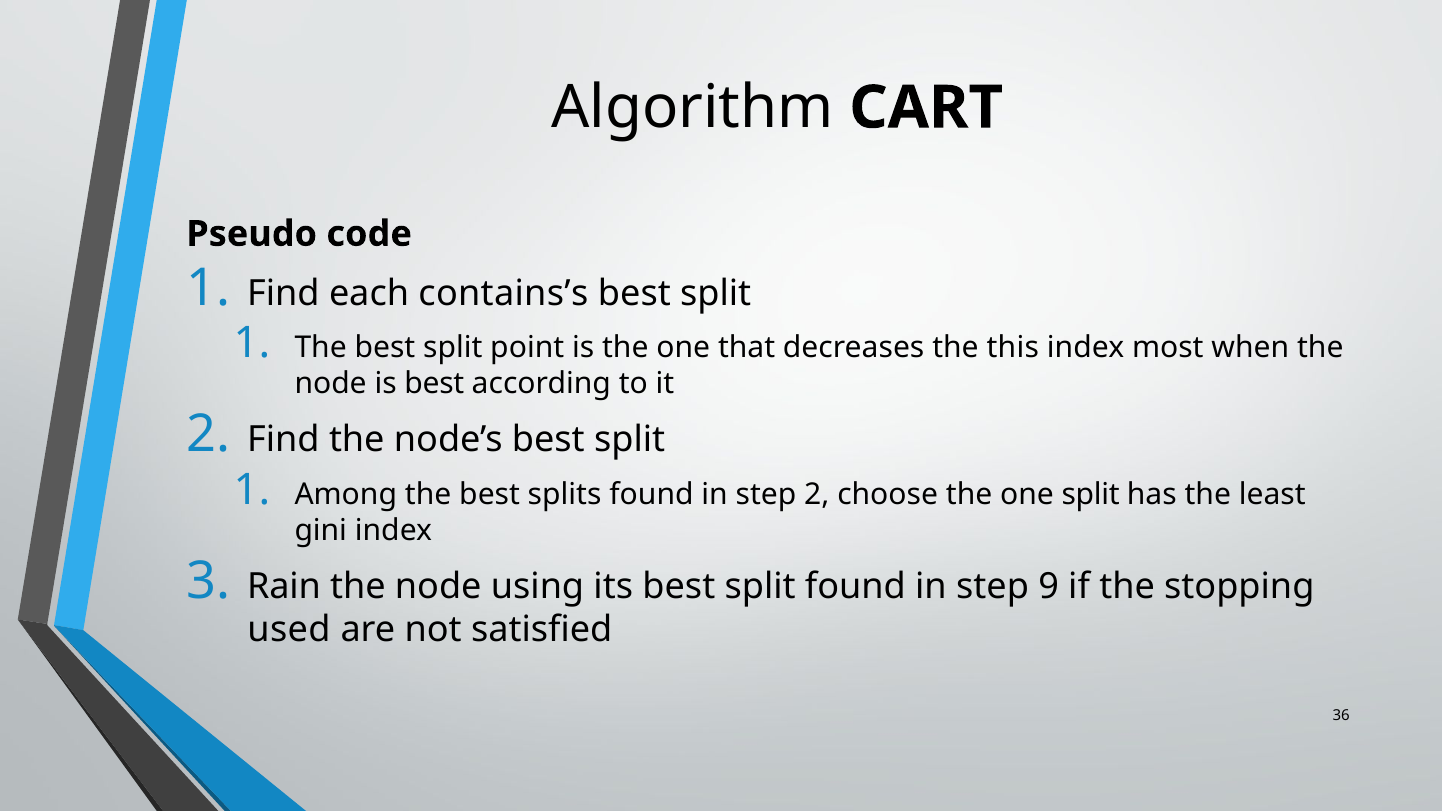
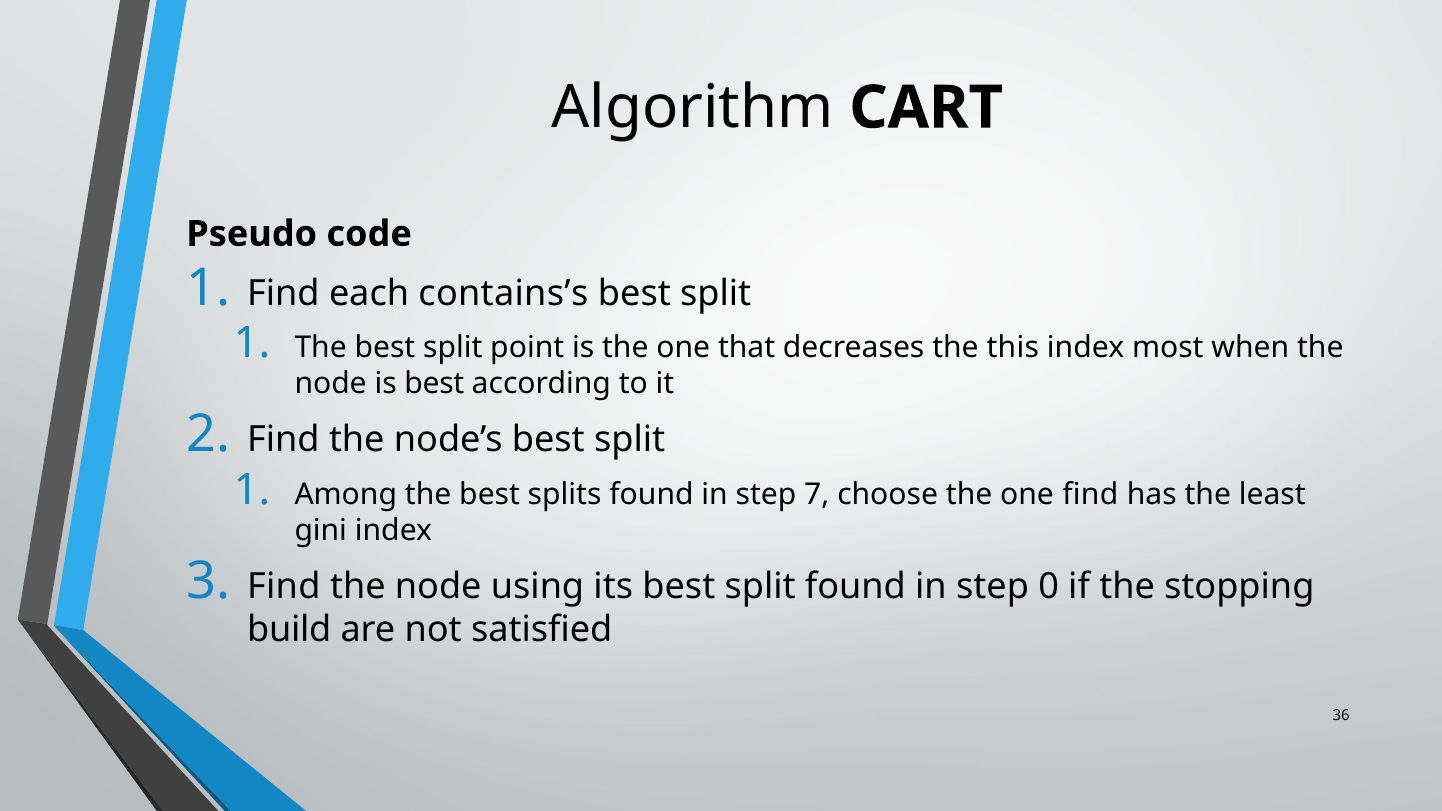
step 2: 2 -> 7 (817, 494)
one split: split -> find (1090, 494)
Rain: Rain -> Find (284, 587)
9: 9 -> 0 (1049, 587)
used: used -> build (289, 630)
